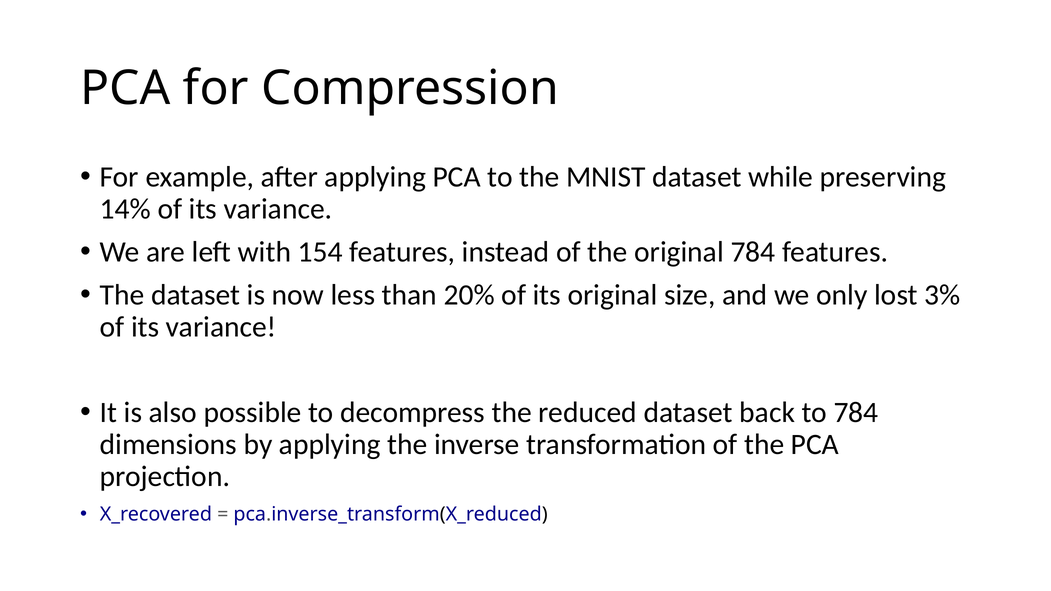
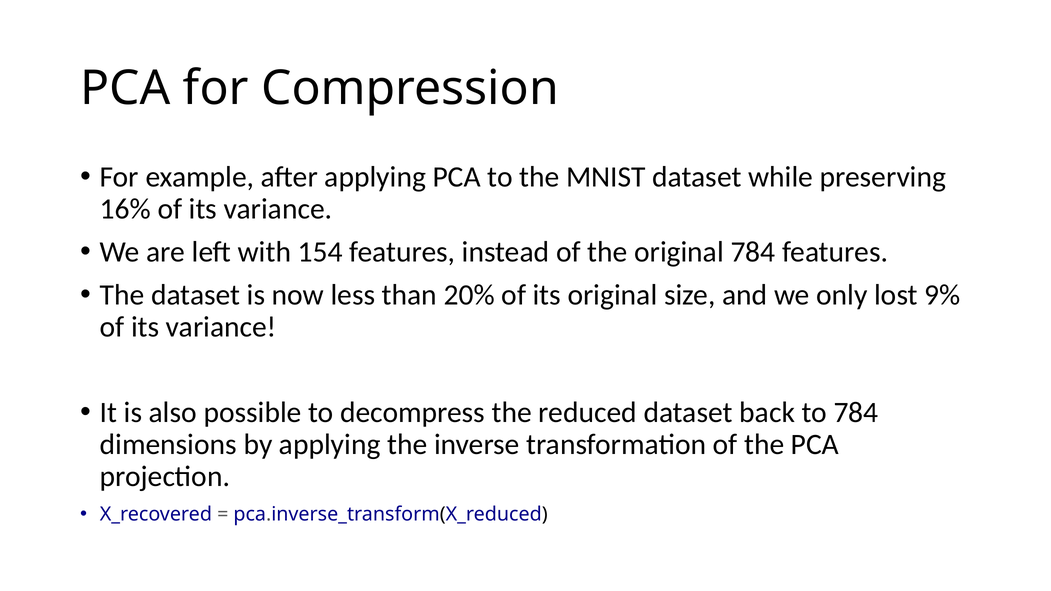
14%: 14% -> 16% (125, 209)
3%: 3% -> 9% (942, 295)
